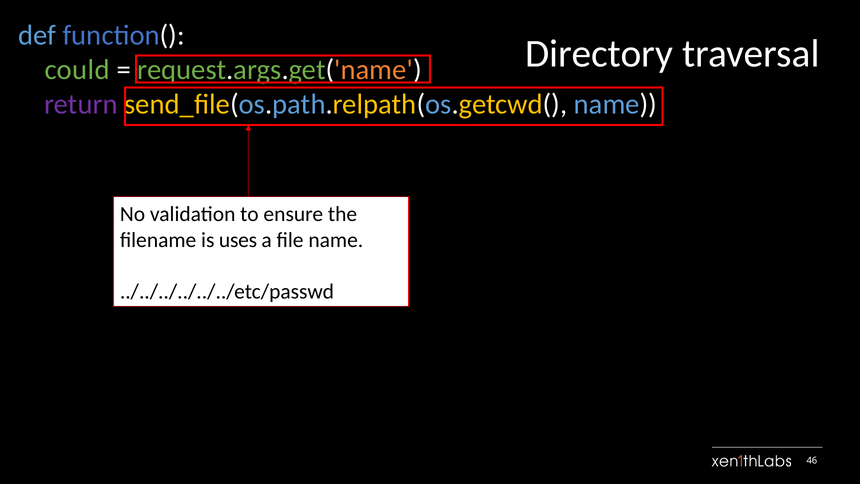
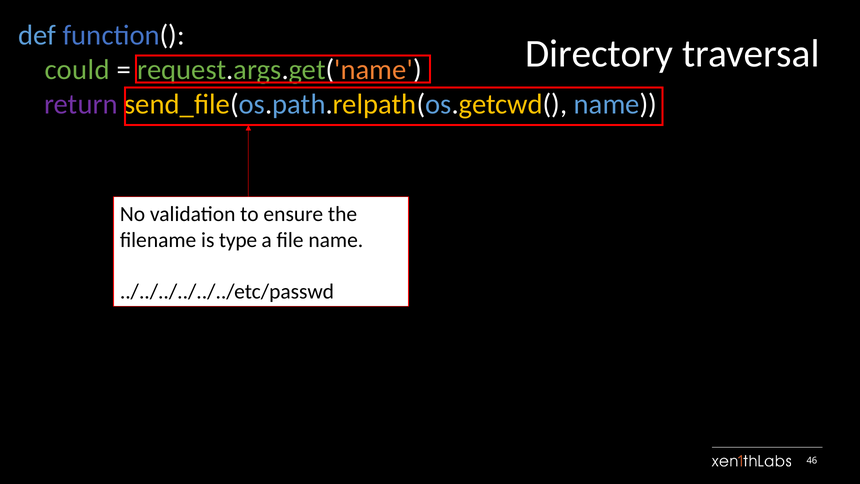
uses: uses -> type (238, 240)
